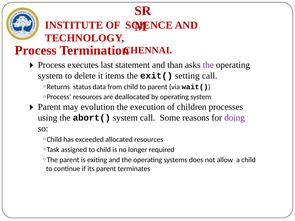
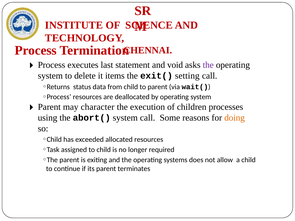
than: than -> void (175, 65)
evolution: evolution -> character (98, 107)
doing colour: purple -> orange (235, 118)
